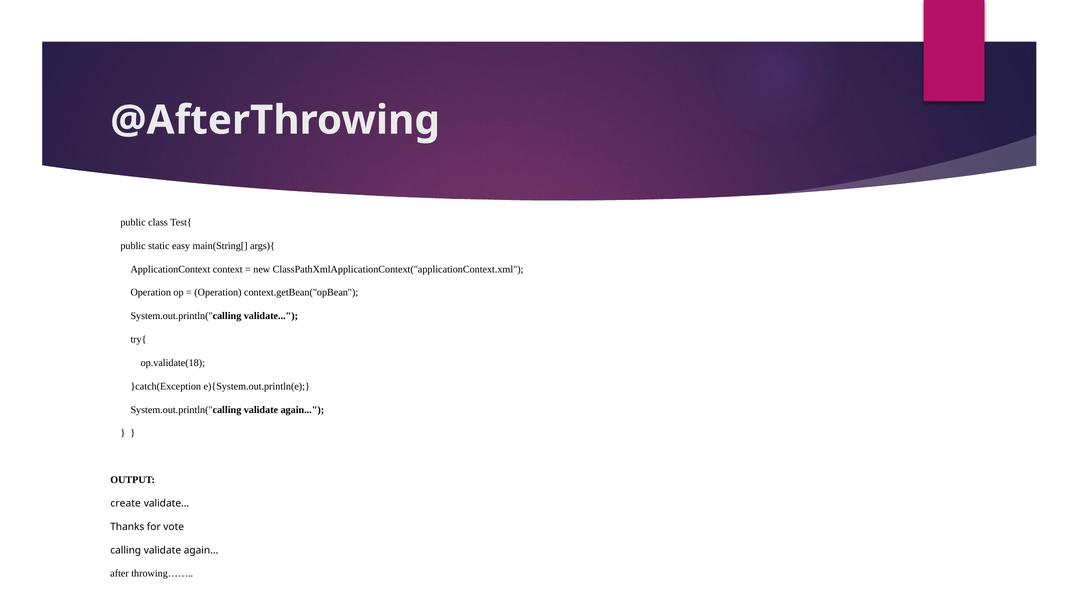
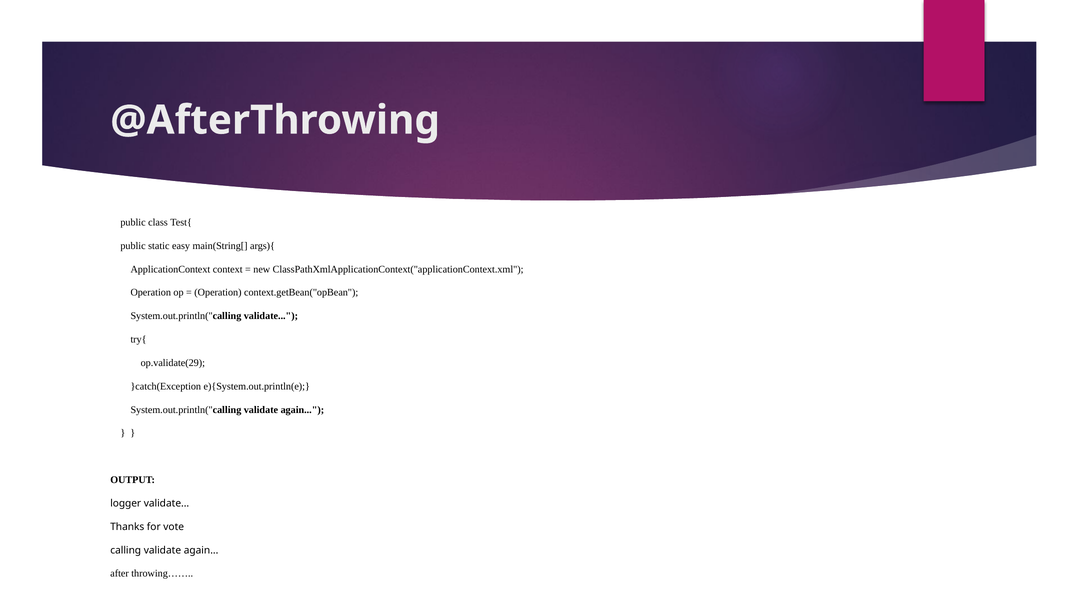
op.validate(18: op.validate(18 -> op.validate(29 (173, 363)
create: create -> logger (126, 503)
